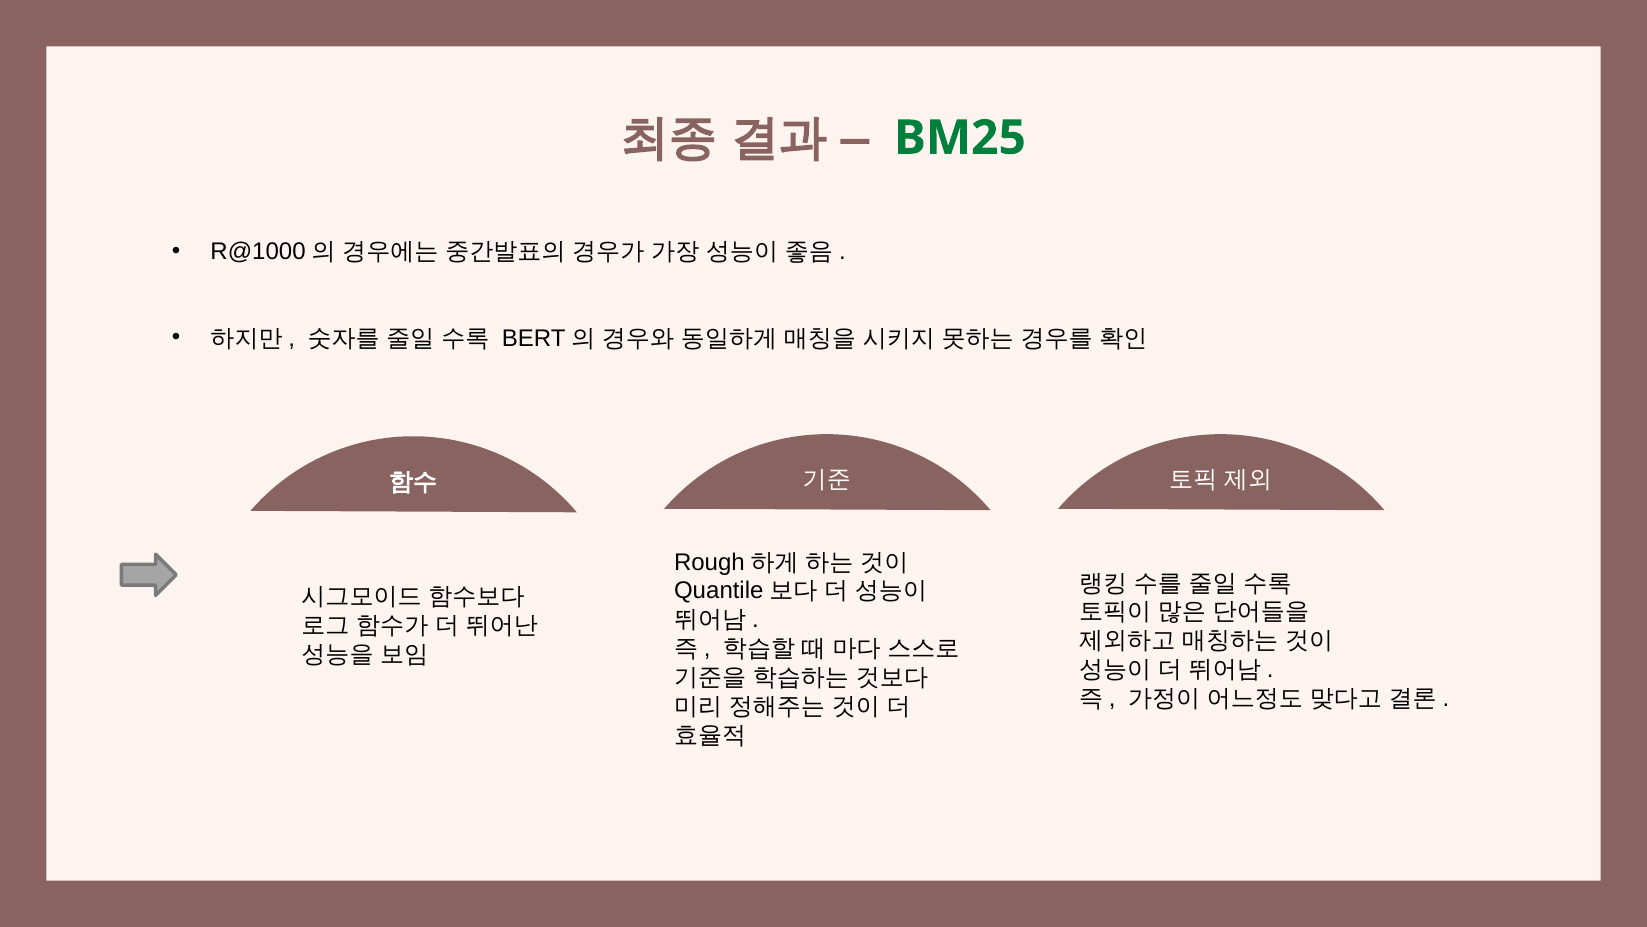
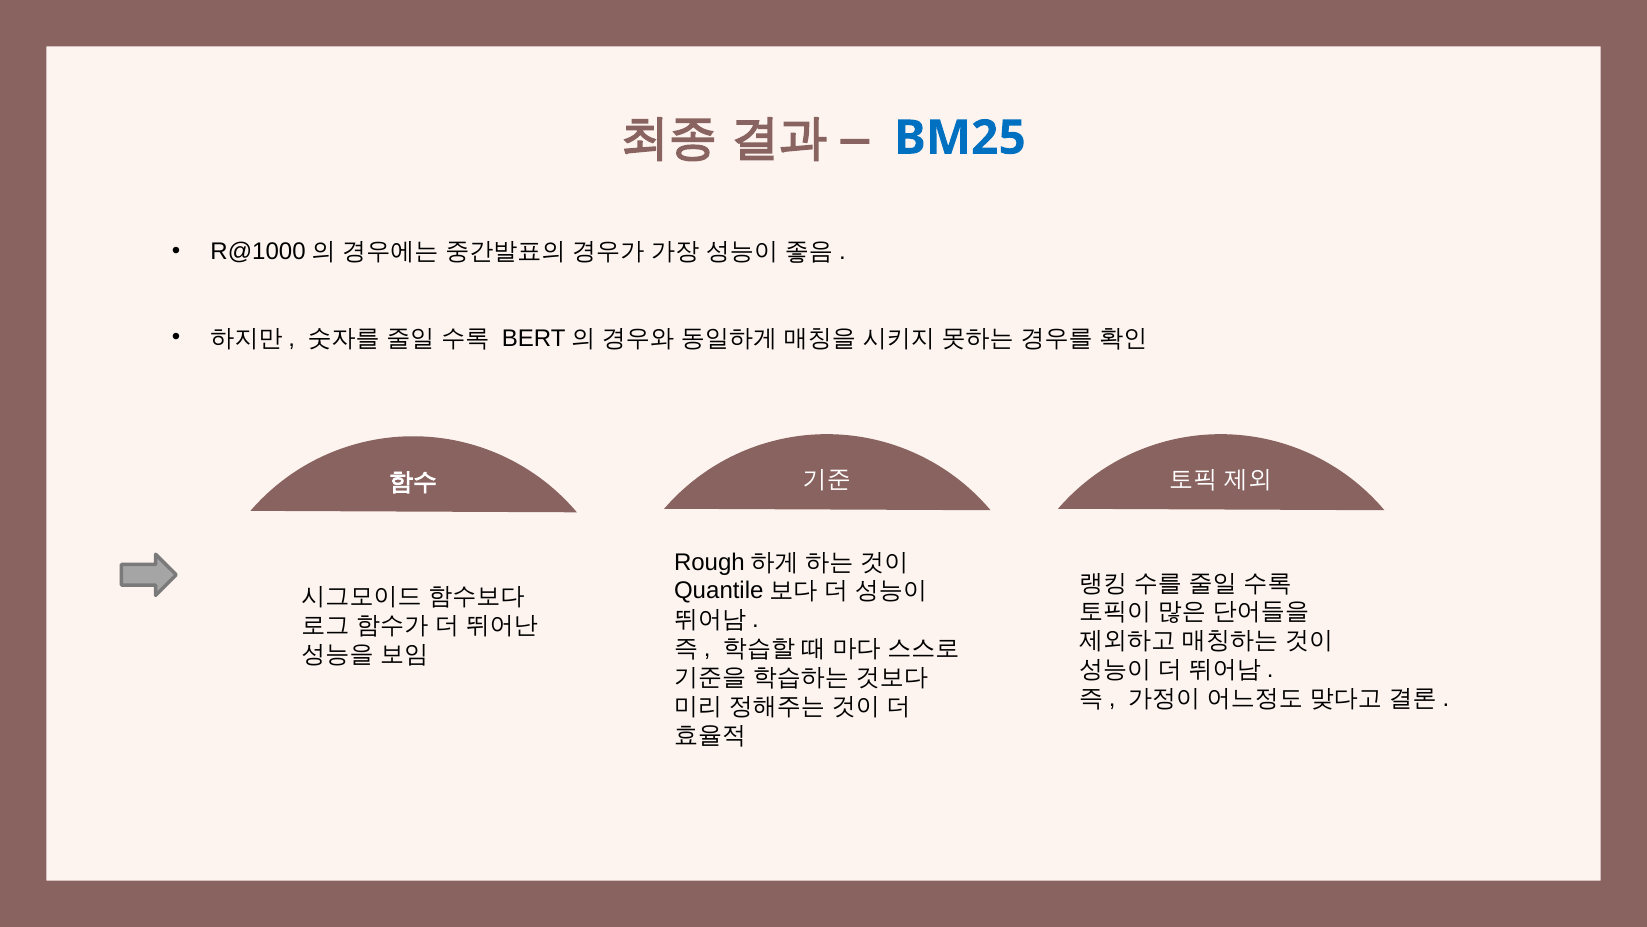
BM25 colour: green -> blue (960, 138)
